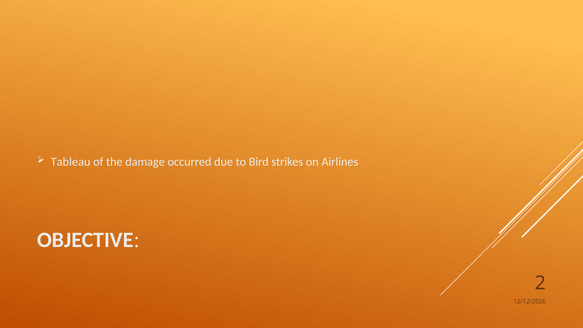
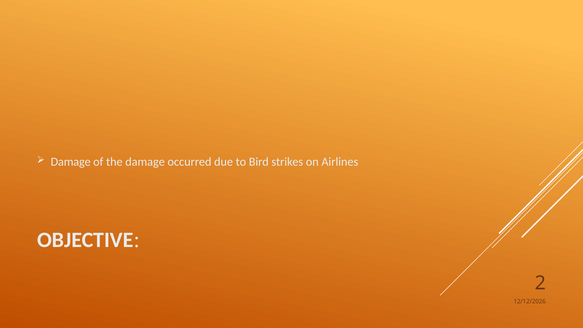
Tableau: Tableau -> Damage (71, 162)
